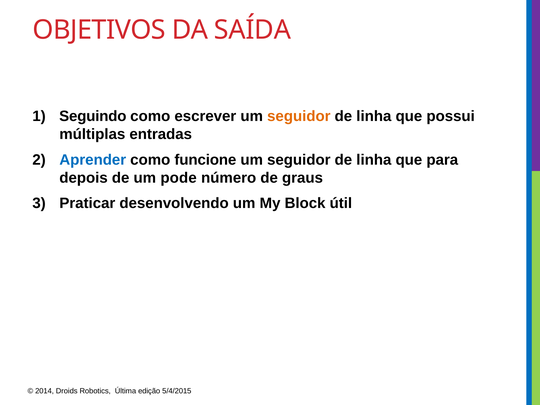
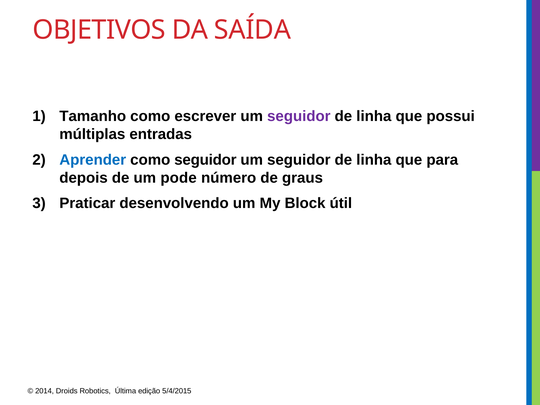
Seguindo: Seguindo -> Tamanho (93, 116)
seguidor colour: orange -> purple (299, 116)
como funcione: funcione -> seguidor (205, 160)
